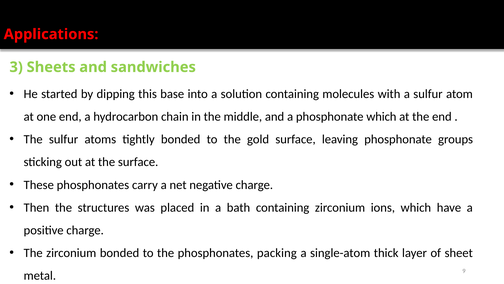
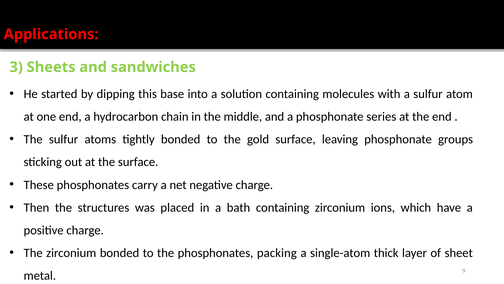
phosphonate which: which -> series (381, 116)
